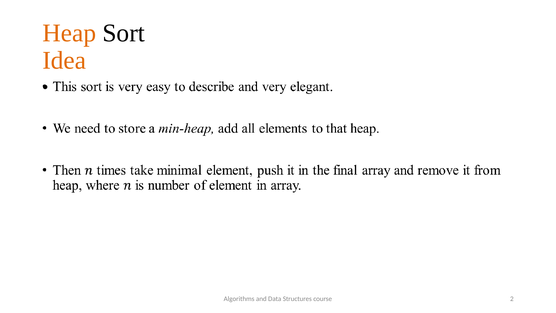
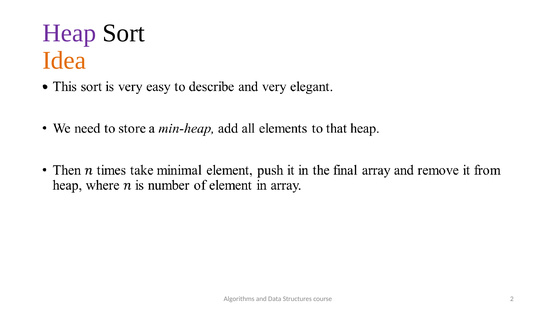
Heap colour: orange -> purple (69, 33)
